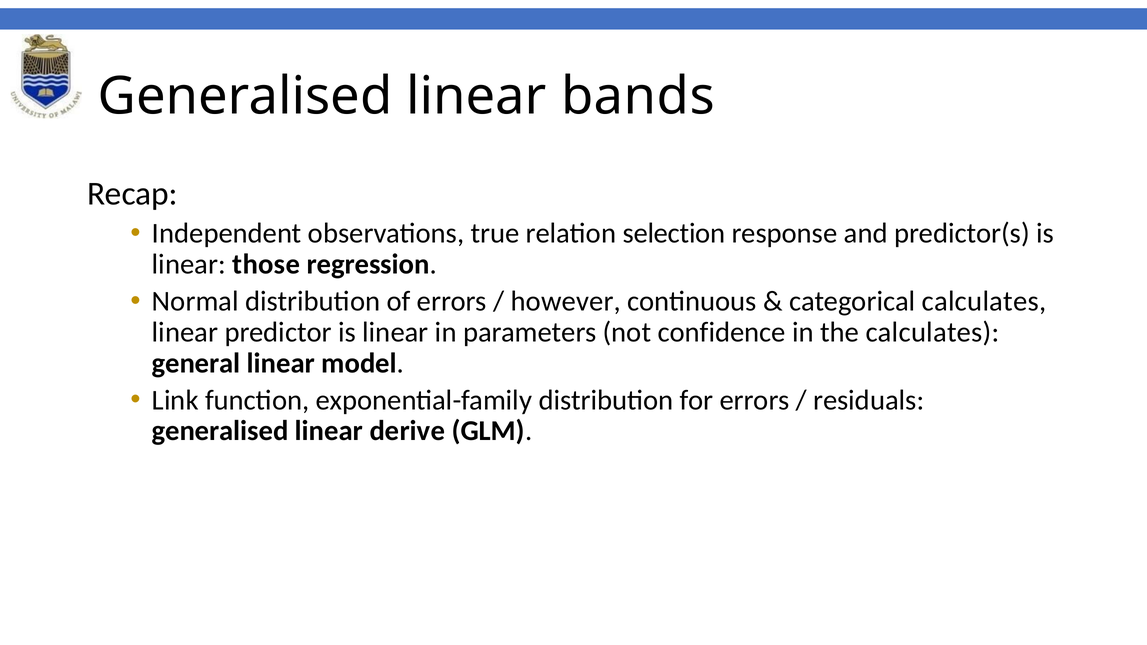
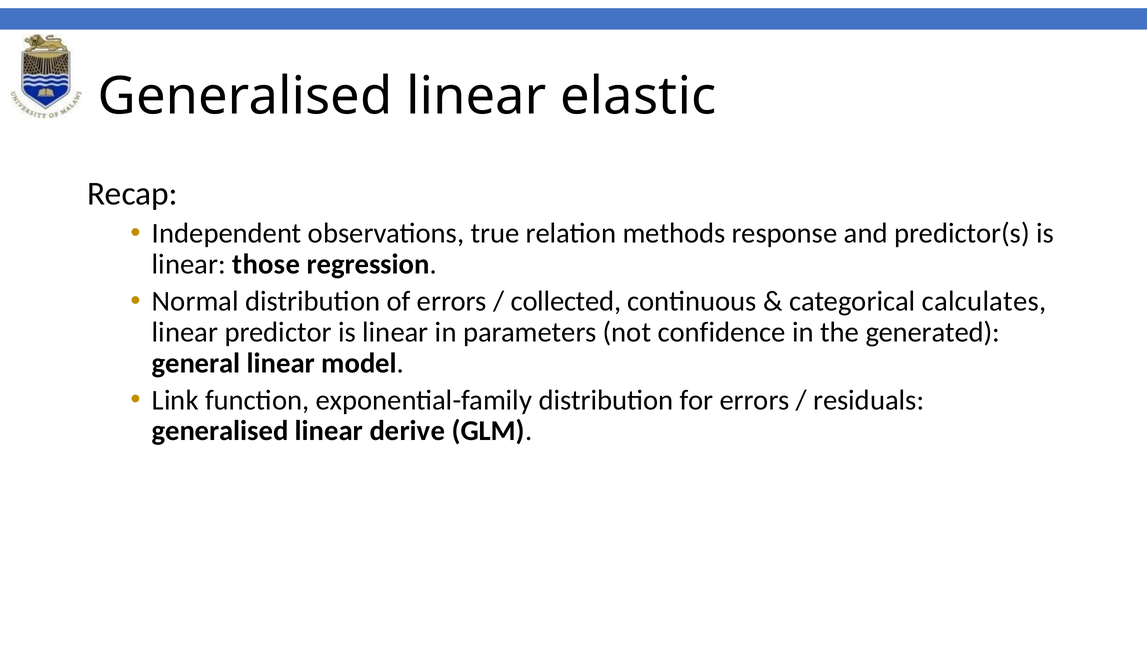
bands: bands -> elastic (638, 96)
selection: selection -> methods (674, 233)
however: however -> collected (566, 301)
the calculates: calculates -> generated (933, 332)
